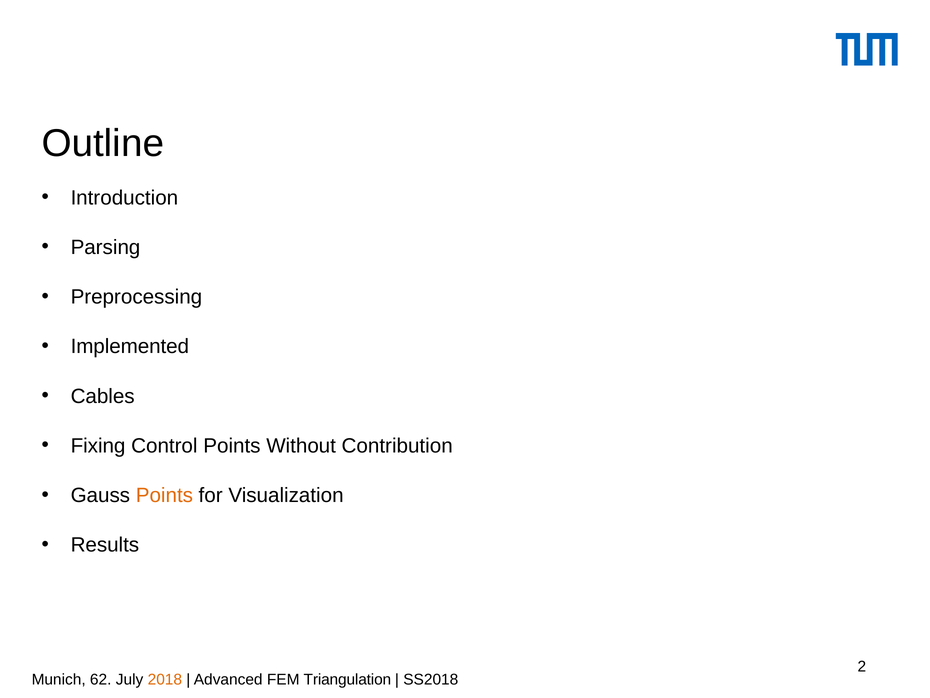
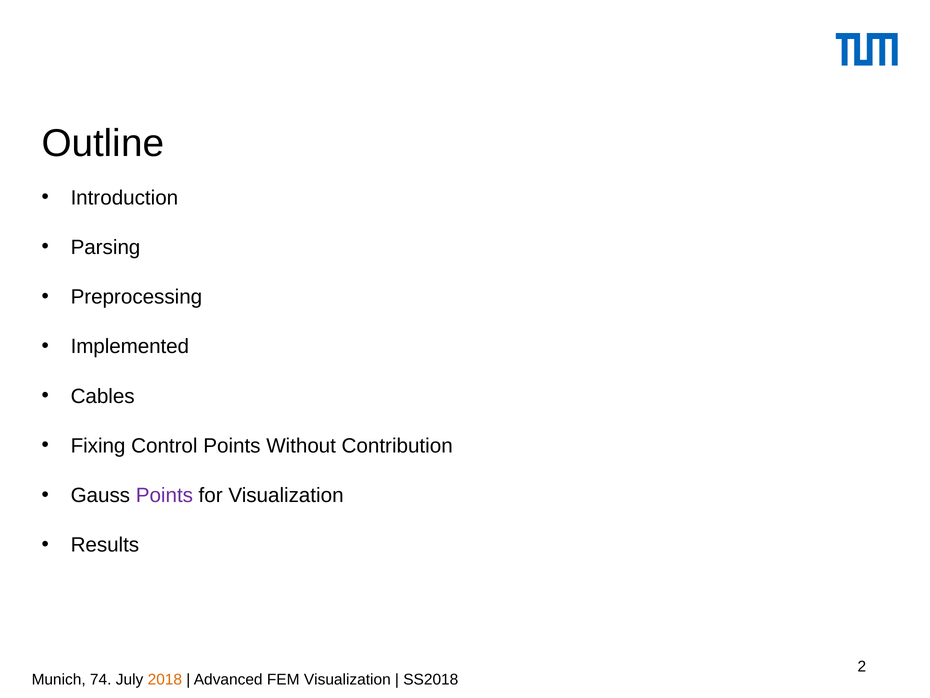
Points colour: orange -> purple (164, 495)
62: 62 -> 74 (101, 679)
FEM Triangulation: Triangulation -> Visualization (347, 679)
